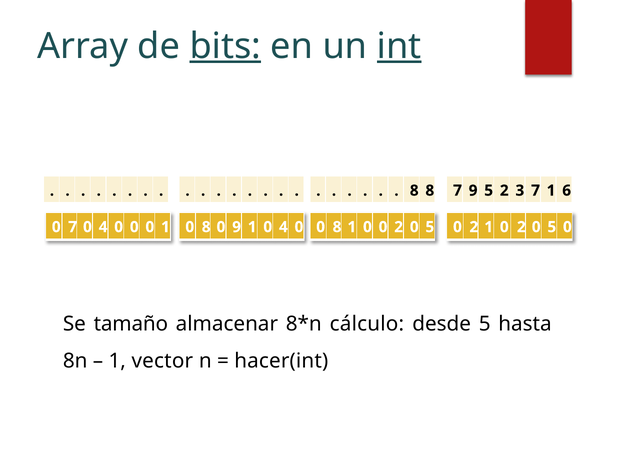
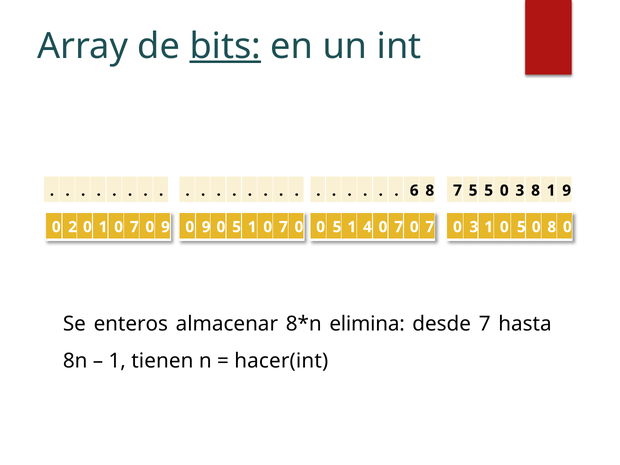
int underline: present -> none (399, 46)
8: 8 -> 6 (414, 191)
7 9: 9 -> 5 (473, 191)
2: 2 -> 0 (504, 191)
3 7: 7 -> 8 (536, 191)
1 6: 6 -> 9 (567, 191)
0 7: 7 -> 2 (73, 227)
4: 4 -> 1 (103, 227)
0: 0 -> 7 (134, 227)
1: 1 -> 9 (165, 227)
8: 8 -> 9 (206, 227)
9: 9 -> 5 (237, 227)
4: 4 -> 7 (283, 227)
8: 8 -> 5 (337, 227)
0: 0 -> 4 (367, 227)
2: 2 -> 7 (399, 227)
5: 5 -> 7 (430, 227)
2: 2 -> 3 (474, 227)
2: 2 -> 5 (521, 227)
5: 5 -> 8 (552, 227)
tamaño: tamaño -> enteros (131, 324)
cálculo: cálculo -> elimina (367, 324)
desde 5: 5 -> 7 (485, 324)
vector: vector -> tienen (162, 361)
